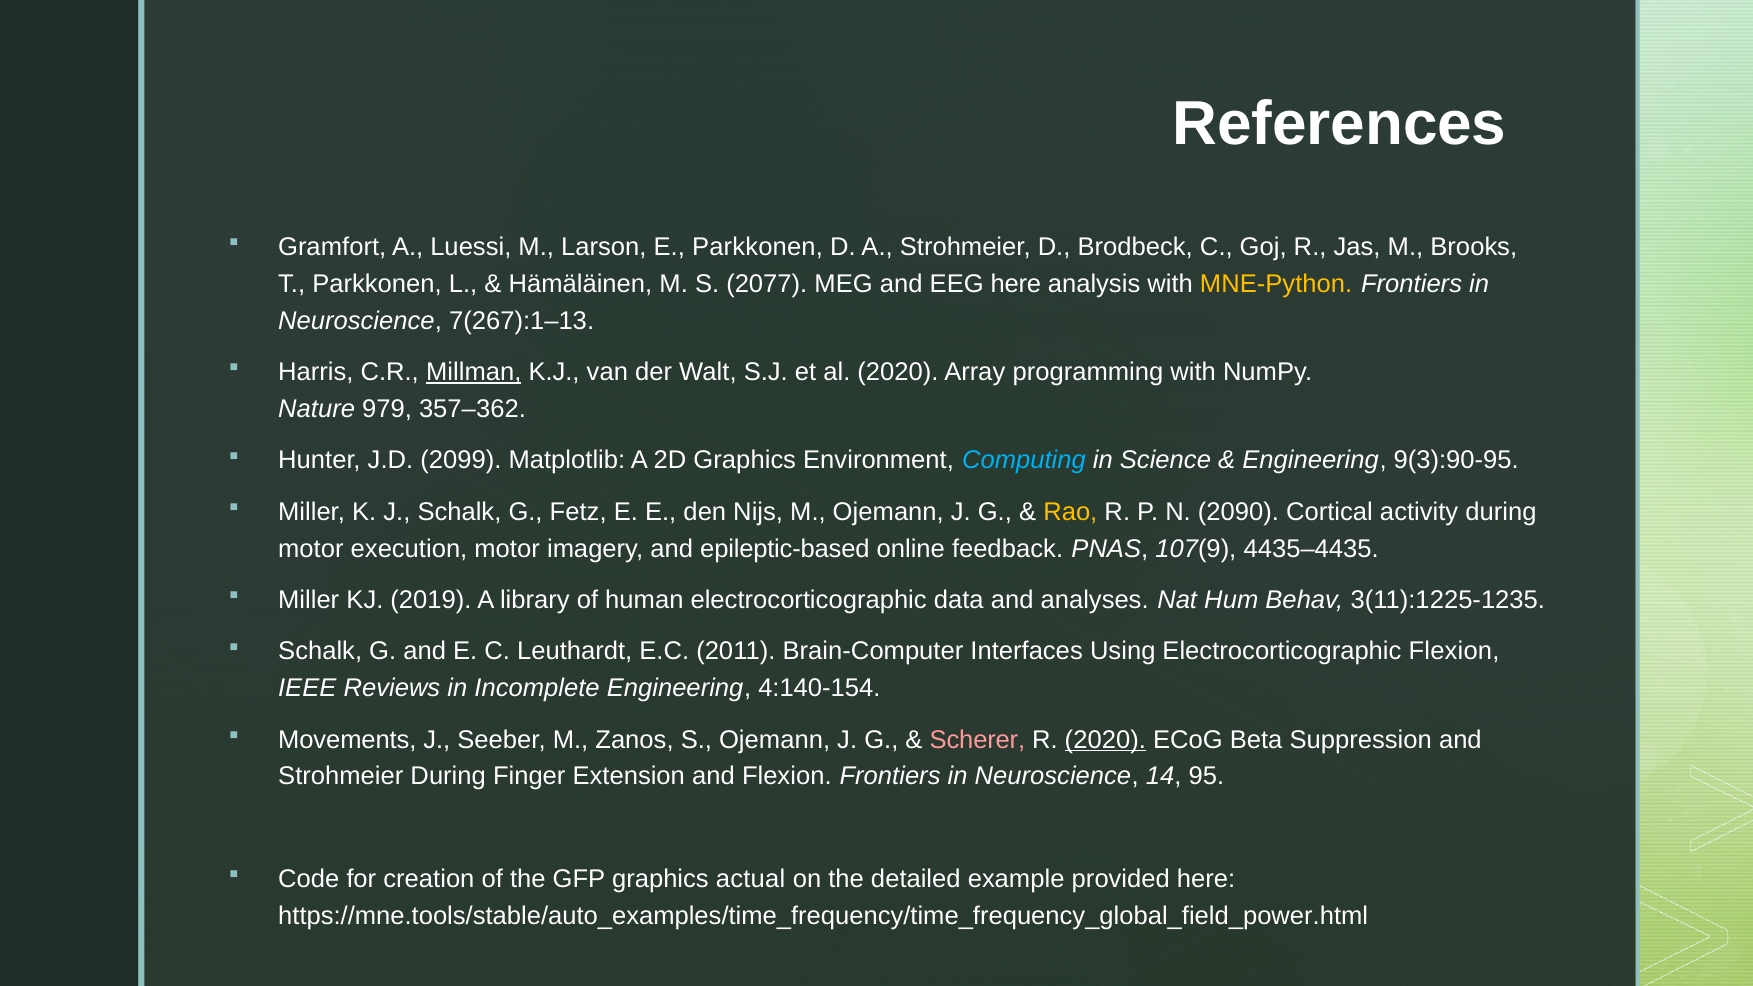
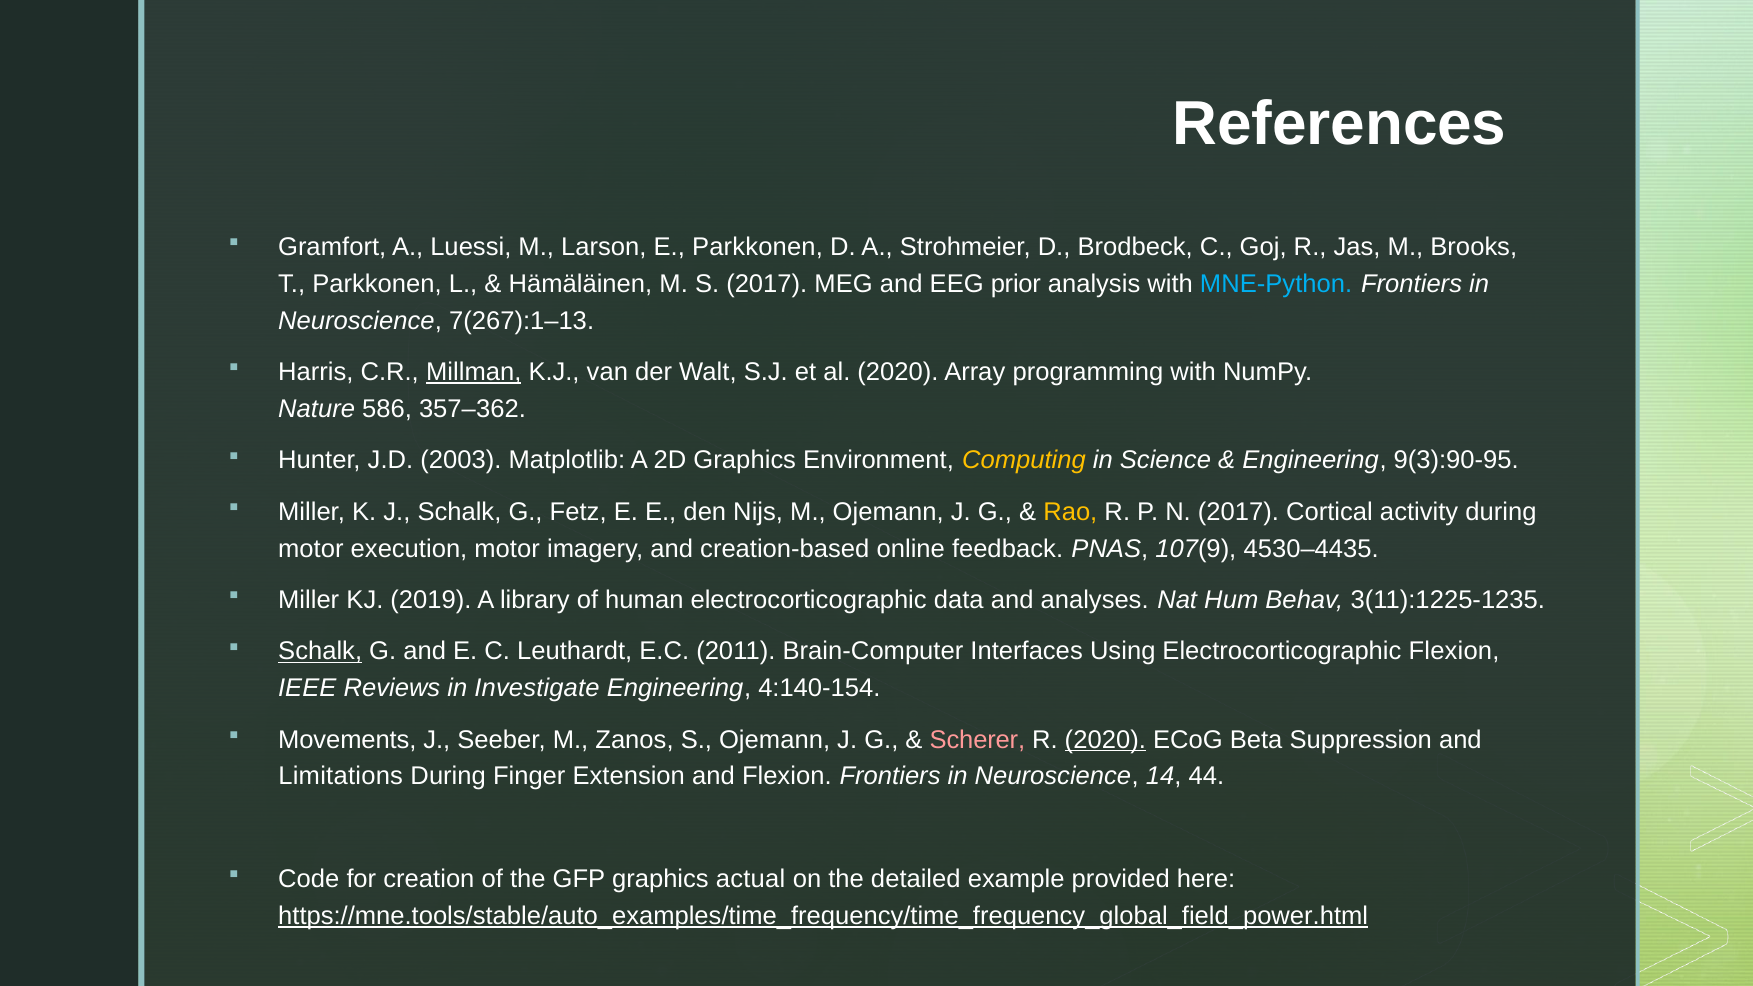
S 2077: 2077 -> 2017 (767, 284)
EEG here: here -> prior (1016, 284)
MNE-Python colour: yellow -> light blue (1276, 284)
979: 979 -> 586 (387, 409)
2099: 2099 -> 2003 (461, 460)
Computing colour: light blue -> yellow (1024, 460)
N 2090: 2090 -> 2017 (1238, 512)
epileptic-based: epileptic-based -> creation-based (785, 549)
4435–4435: 4435–4435 -> 4530–4435 (1311, 549)
Schalk underline: none -> present (320, 651)
Incomplete: Incomplete -> Investigate (537, 688)
Strohmeier: Strohmeier -> Limitations (341, 776)
95: 95 -> 44 (1206, 776)
https://mne.tools/stable/auto_examples/time_frequency/time_frequency_global_field_power.html underline: none -> present (823, 916)
